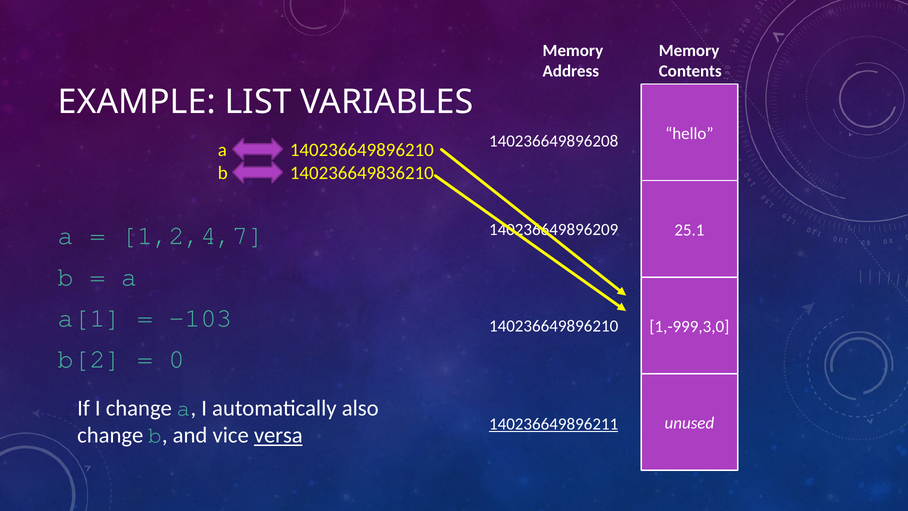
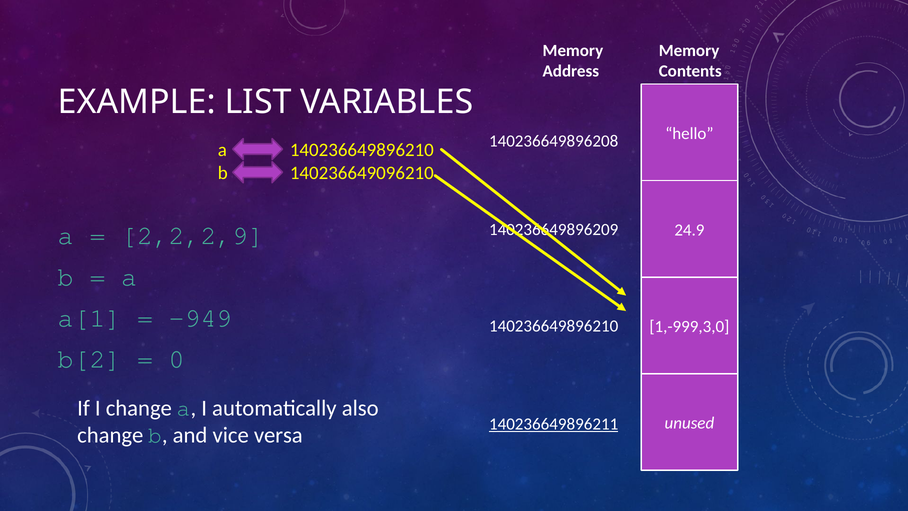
140236649836210: 140236649836210 -> 140236649096210 (362, 173)
25.1: 25.1 -> 24.9 (689, 230)
1,2,4,7: 1,2,4,7 -> 2,2,2,9 (193, 235)
-103: -103 -> -949 (201, 318)
versa underline: present -> none (278, 435)
